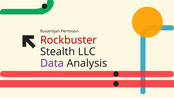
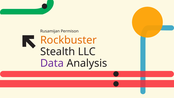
Rockbuster colour: red -> orange (68, 40)
